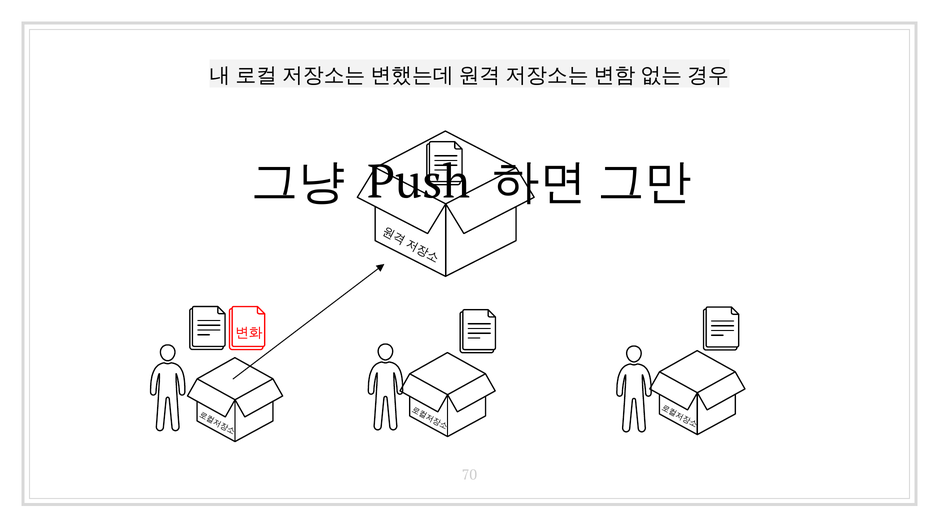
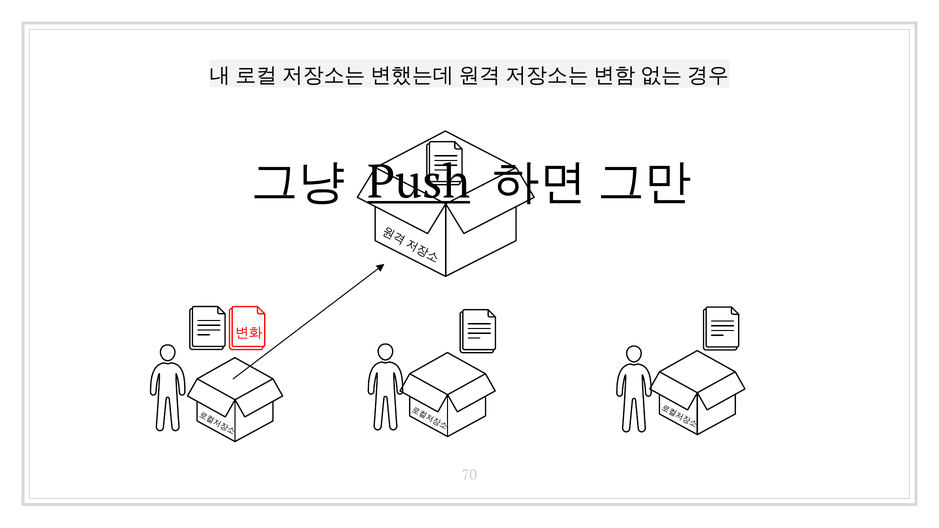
Push underline: none -> present (419, 182)
